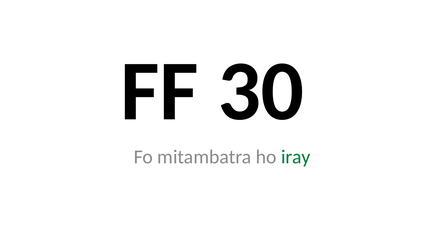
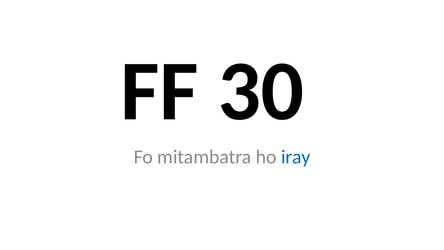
iray colour: green -> blue (296, 157)
